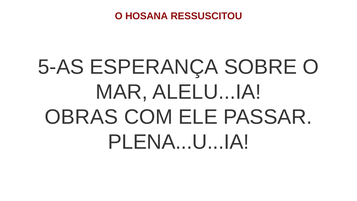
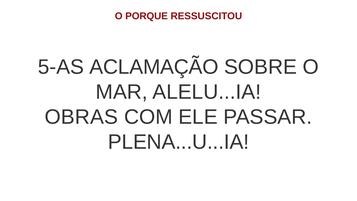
HOSANA: HOSANA -> PORQUE (147, 16)
ESPERANÇA: ESPERANÇA -> ACLAMAÇÃO (154, 67)
